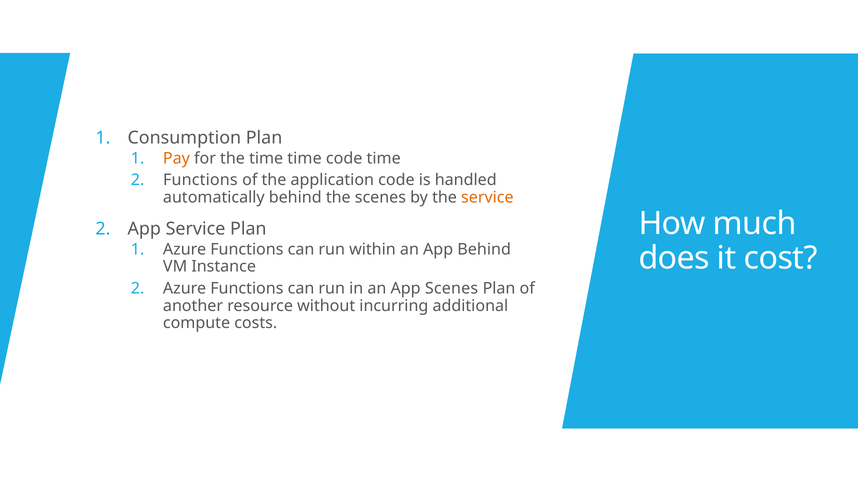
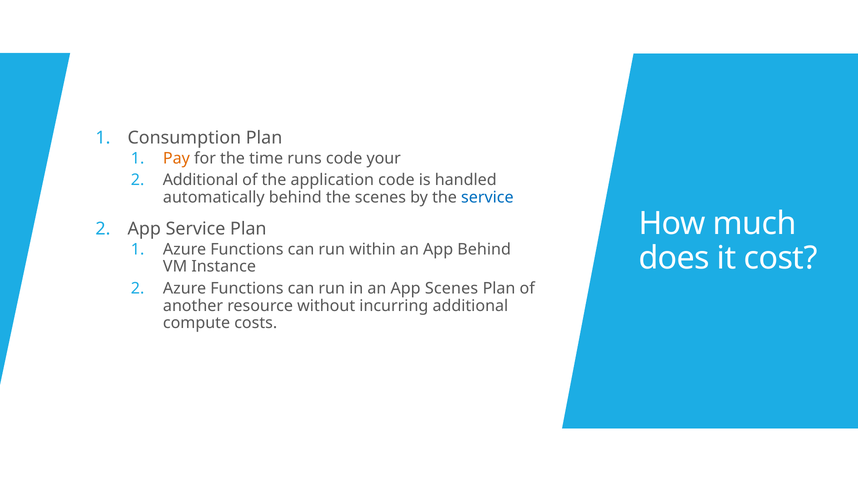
time time: time -> runs (305, 159)
code time: time -> your (384, 159)
Functions: Functions -> Additional (201, 180)
service colour: orange -> blue (487, 198)
